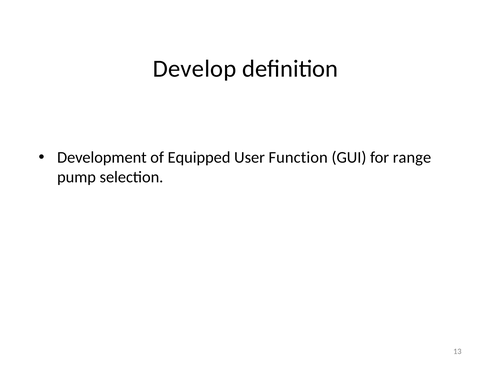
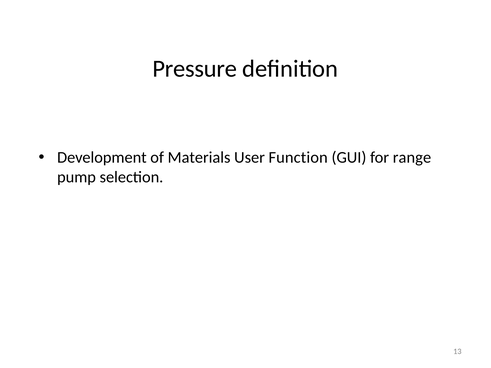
Develop: Develop -> Pressure (195, 69)
Equipped: Equipped -> Materials (199, 158)
